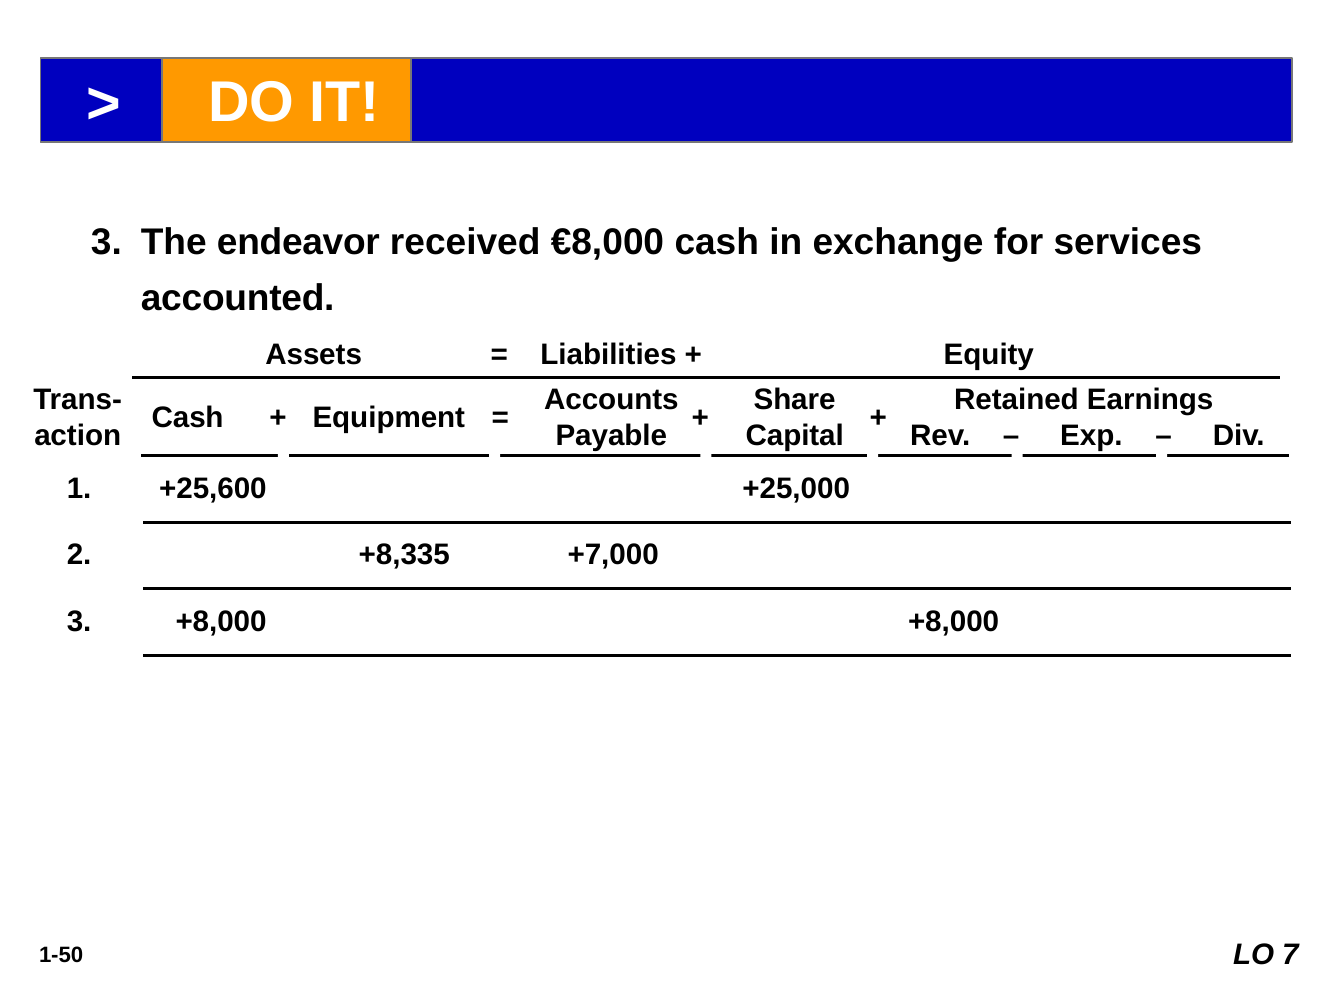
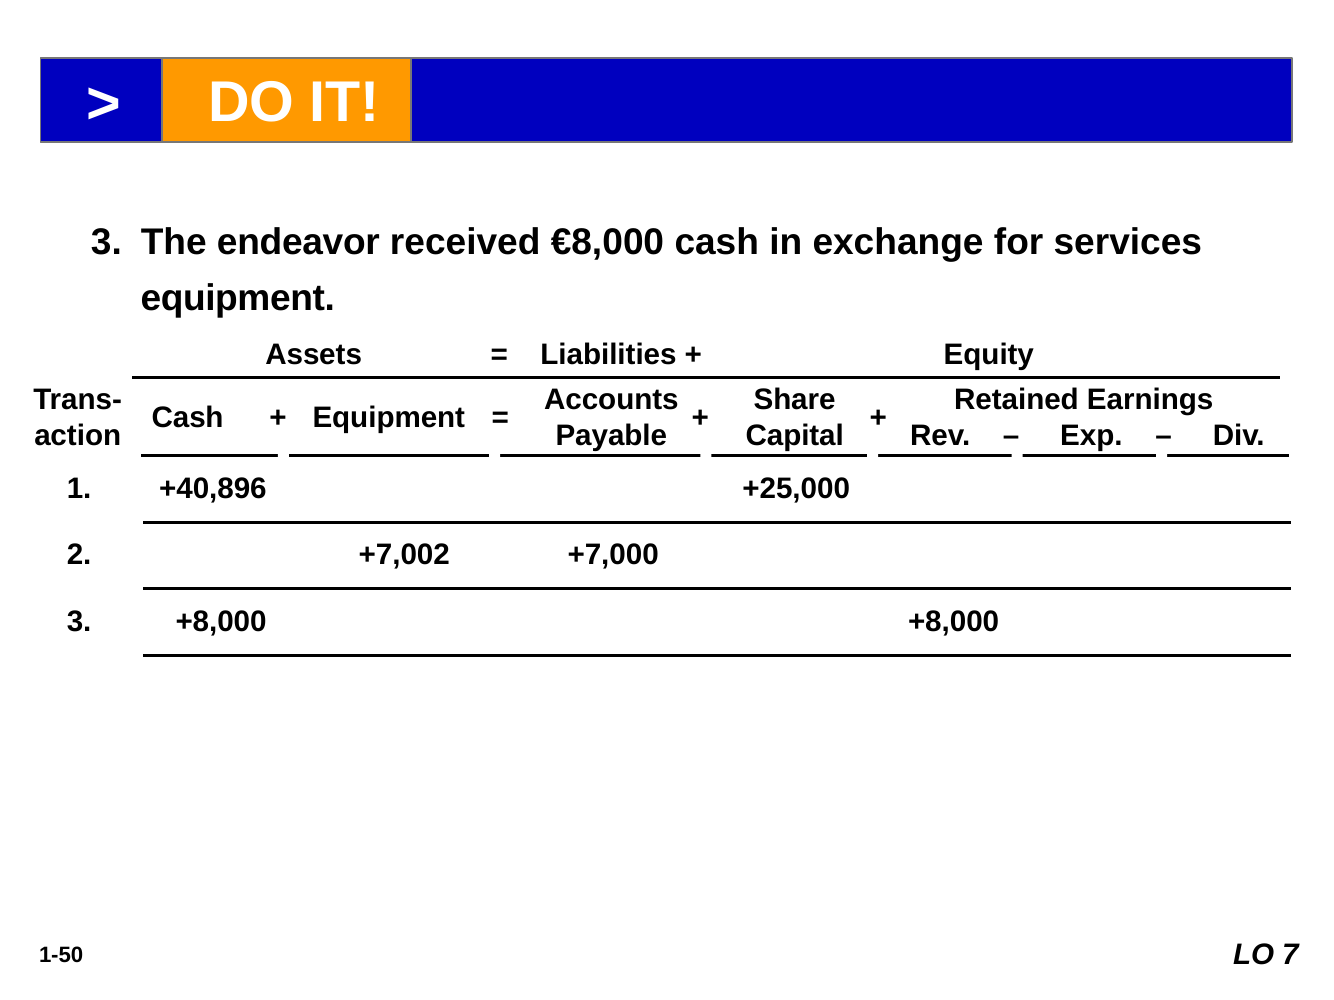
accounted: accounted -> equipment (238, 298)
+25,600: +25,600 -> +40,896 (213, 488)
+8,335: +8,335 -> +7,002 (404, 555)
